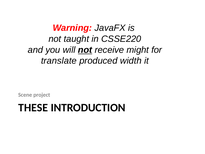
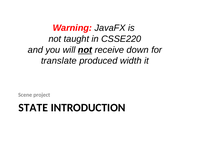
might: might -> down (138, 50)
THESE: THESE -> STATE (33, 107)
